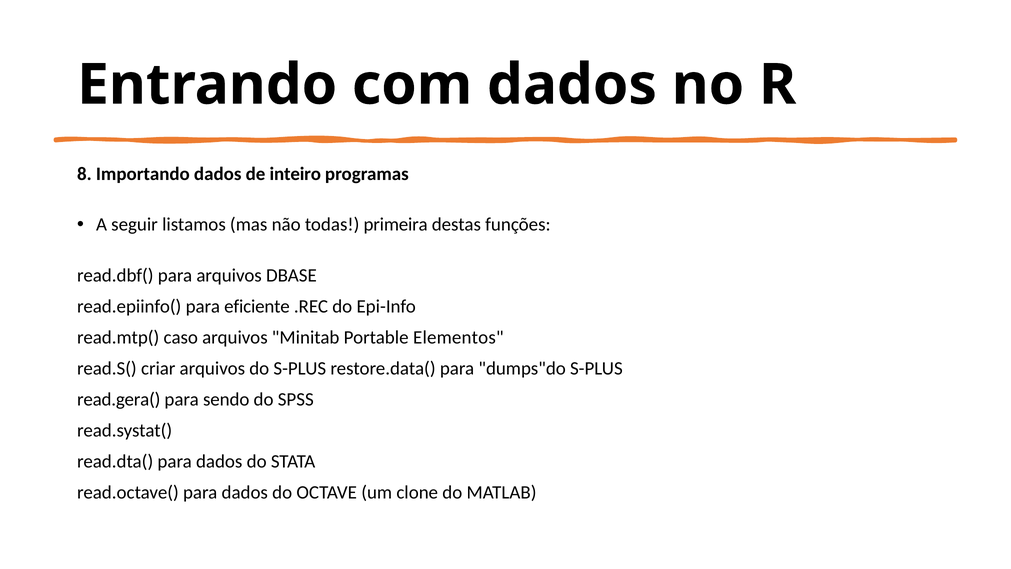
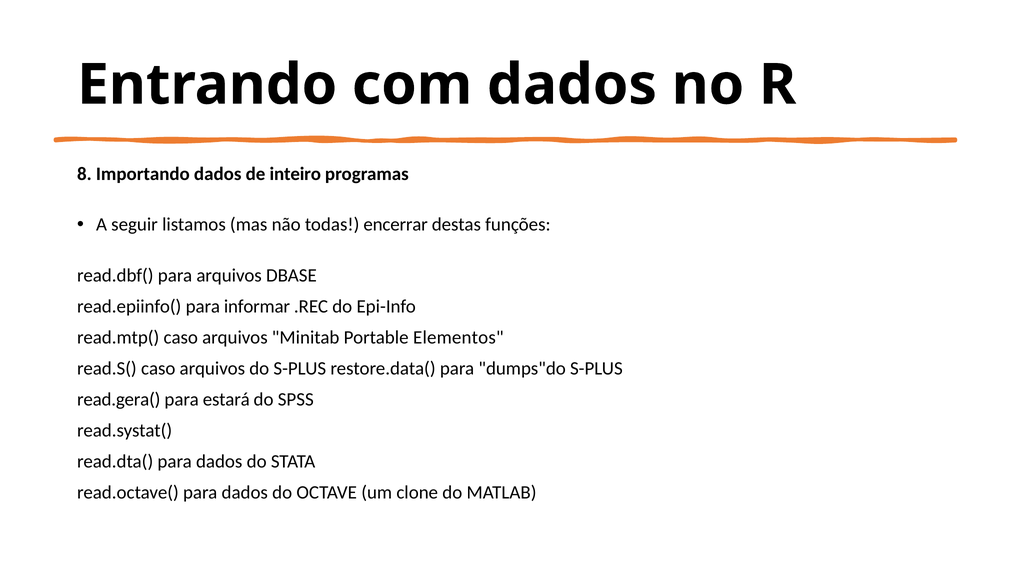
primeira: primeira -> encerrar (396, 225)
eficiente: eficiente -> informar (257, 306)
read.S( criar: criar -> caso (158, 368)
sendo: sendo -> estará (226, 399)
